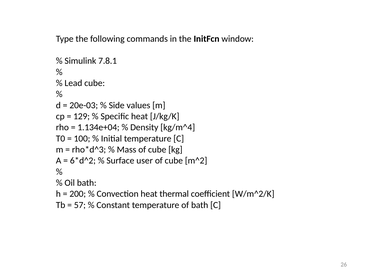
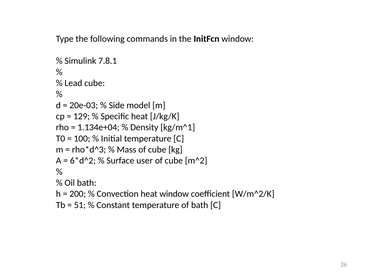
values: values -> model (138, 105)
kg/m^4: kg/m^4 -> kg/m^1 (178, 127)
heat thermal: thermal -> window (174, 194)
57: 57 -> 51 (80, 205)
